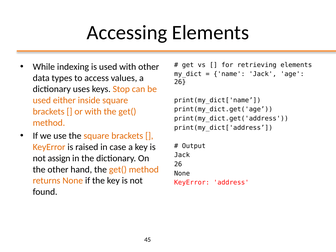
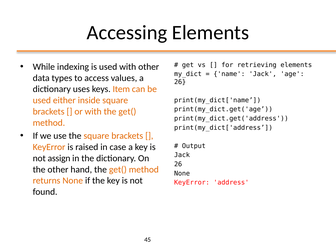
Stop: Stop -> Item (121, 89)
